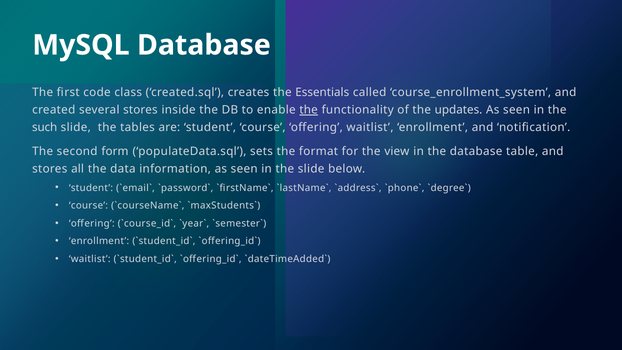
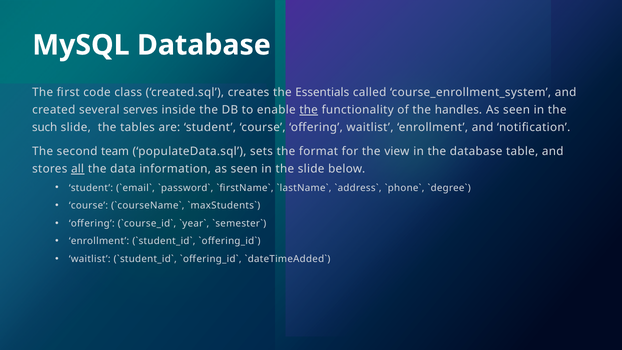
several stores: stores -> serves (141, 110)
updates: updates -> handles (458, 110)
form: form -> team (115, 151)
all underline: none -> present (78, 169)
